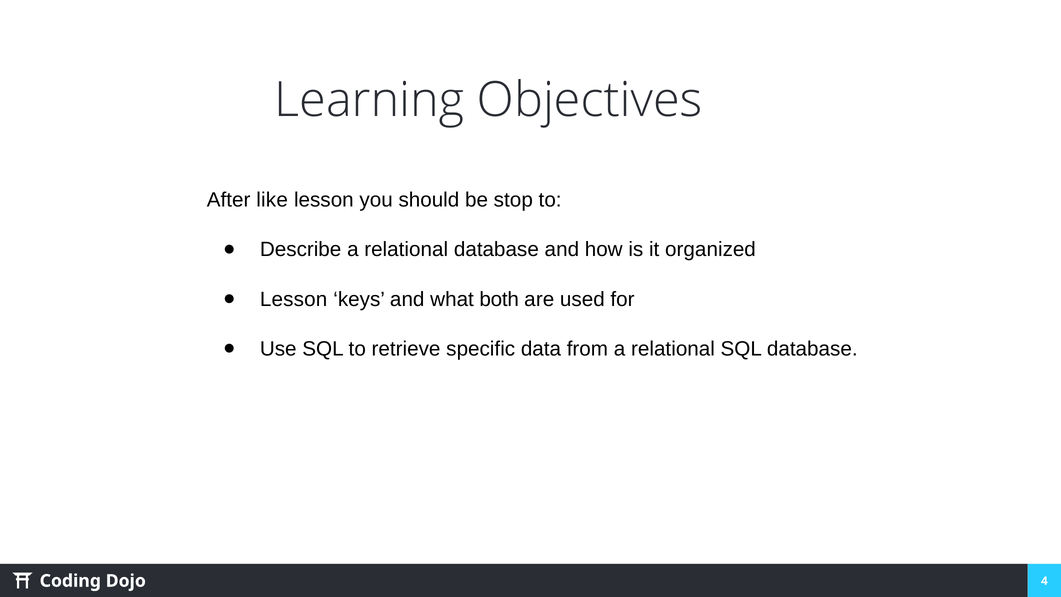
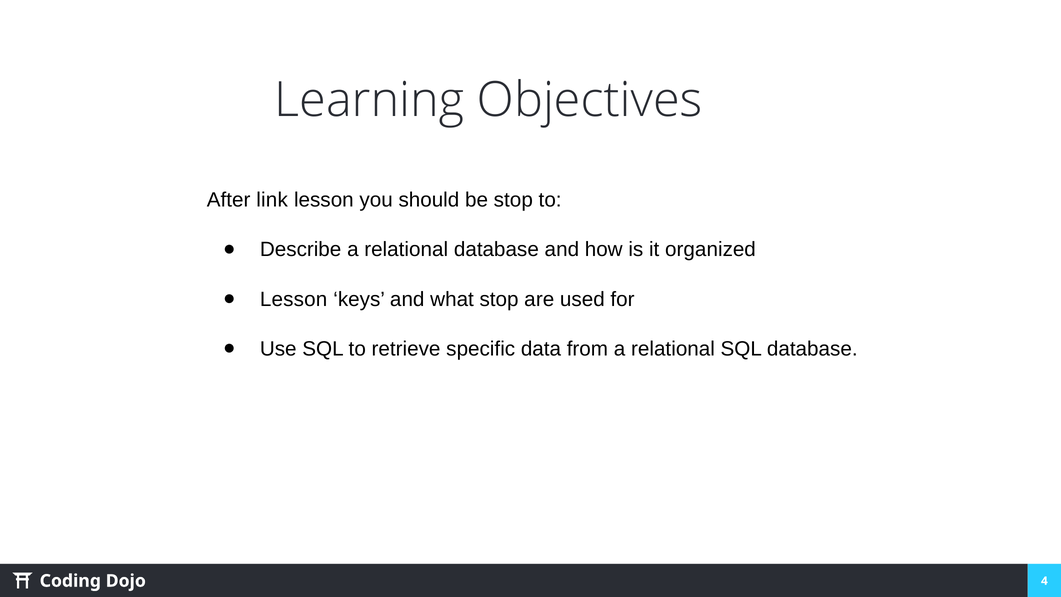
like: like -> link (272, 200)
what both: both -> stop (499, 299)
